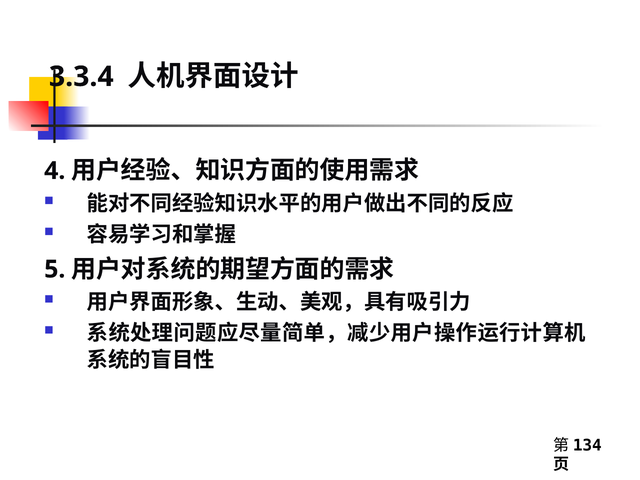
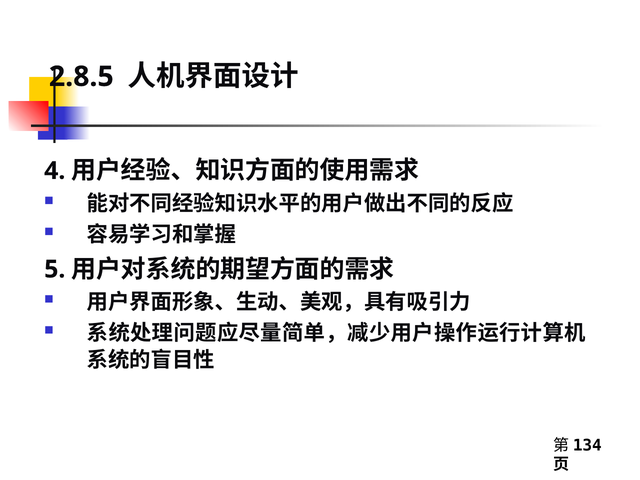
3.3.4: 3.3.4 -> 2.8.5 (81, 77)
